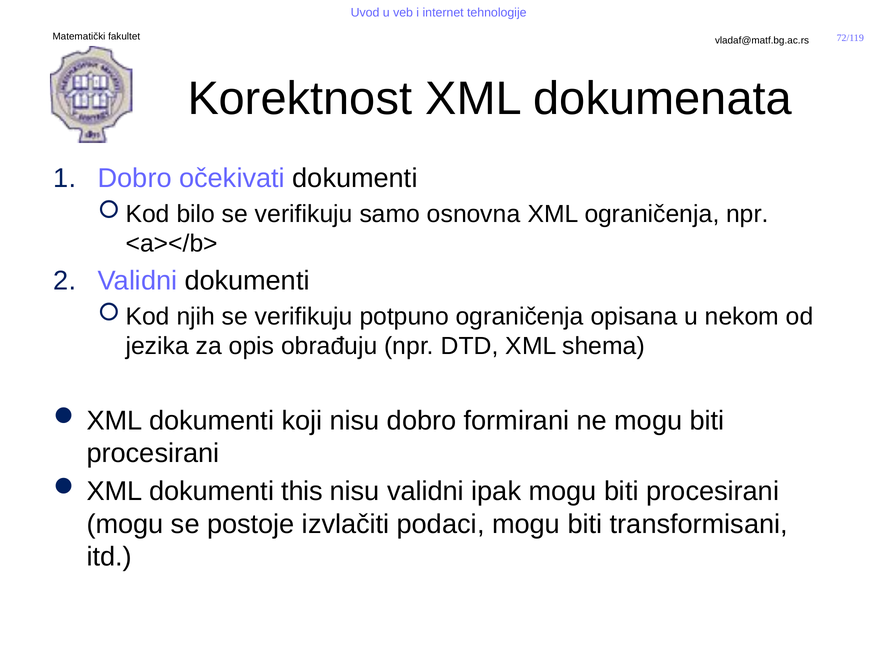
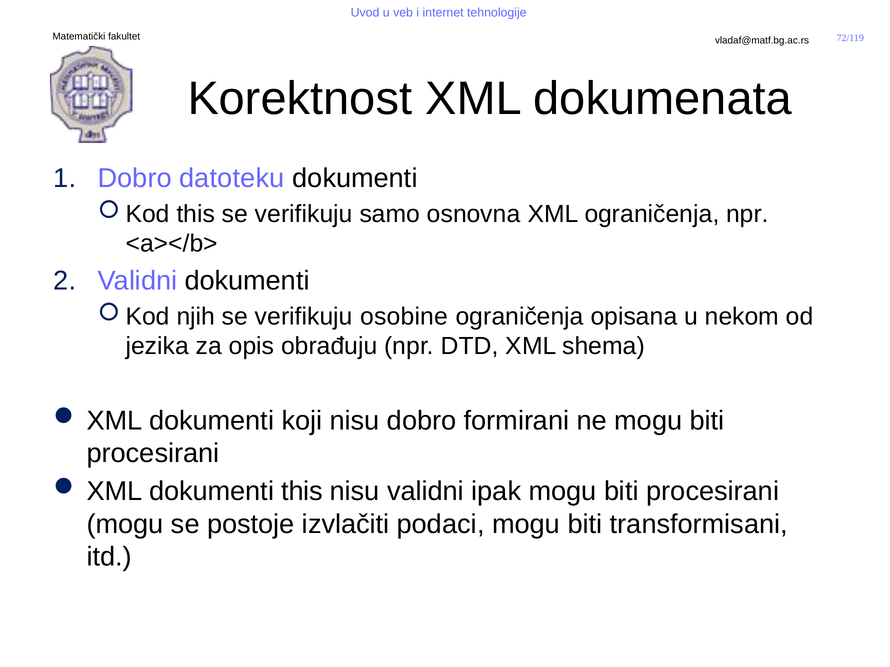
očekivati: očekivati -> datoteku (232, 178)
bilo: bilo -> this (196, 214)
potpuno: potpuno -> osobine (404, 317)
